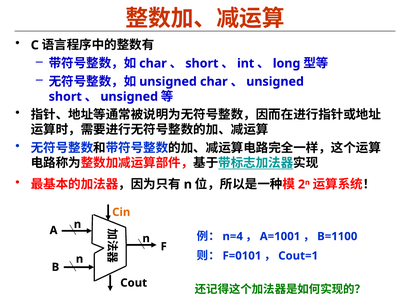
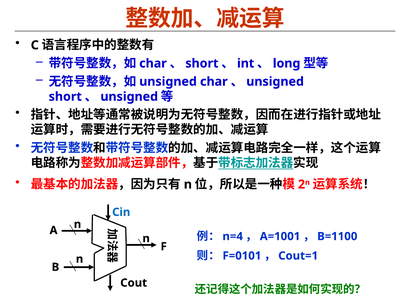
Cin colour: orange -> blue (121, 212)
